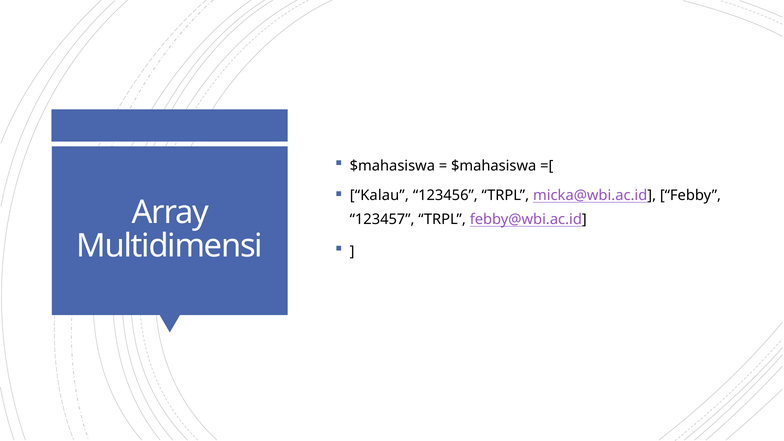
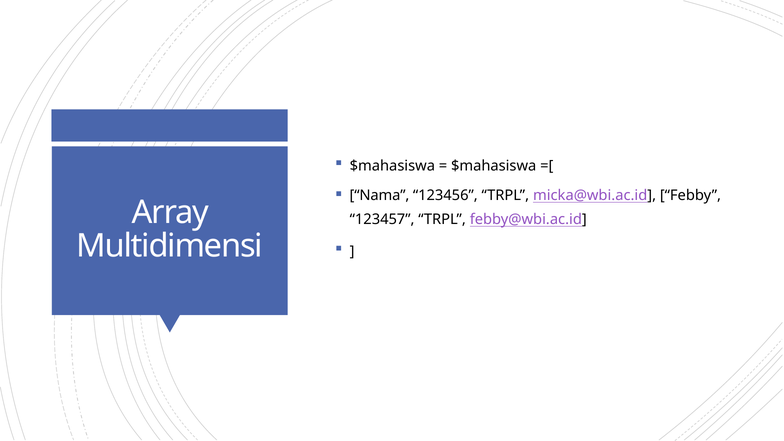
Kalau: Kalau -> Nama (379, 196)
